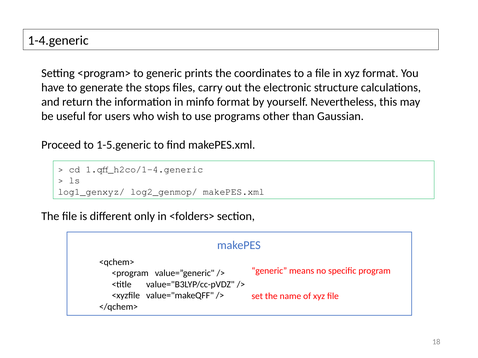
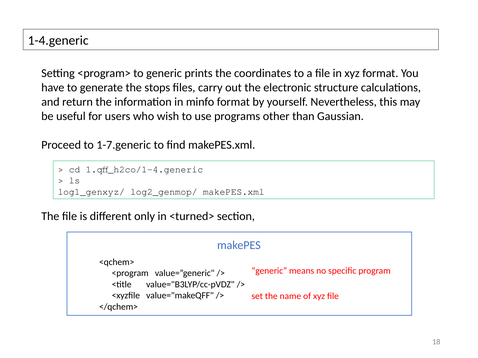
1-5.generic: 1-5.generic -> 1-7.generic (124, 145)
<folders>: <folders> -> <turned> (192, 217)
